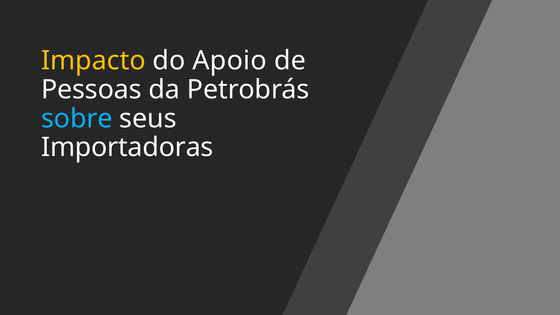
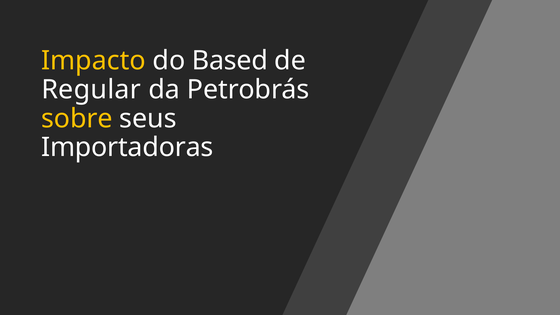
Apoio: Apoio -> Based (230, 61)
Pessoas: Pessoas -> Regular (91, 90)
sobre colour: light blue -> yellow (77, 118)
